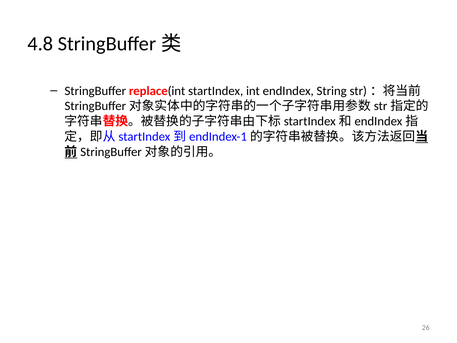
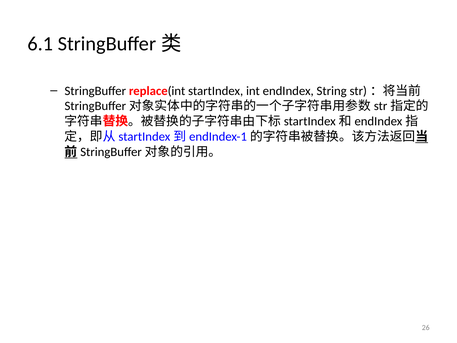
4.8: 4.8 -> 6.1 (40, 44)
